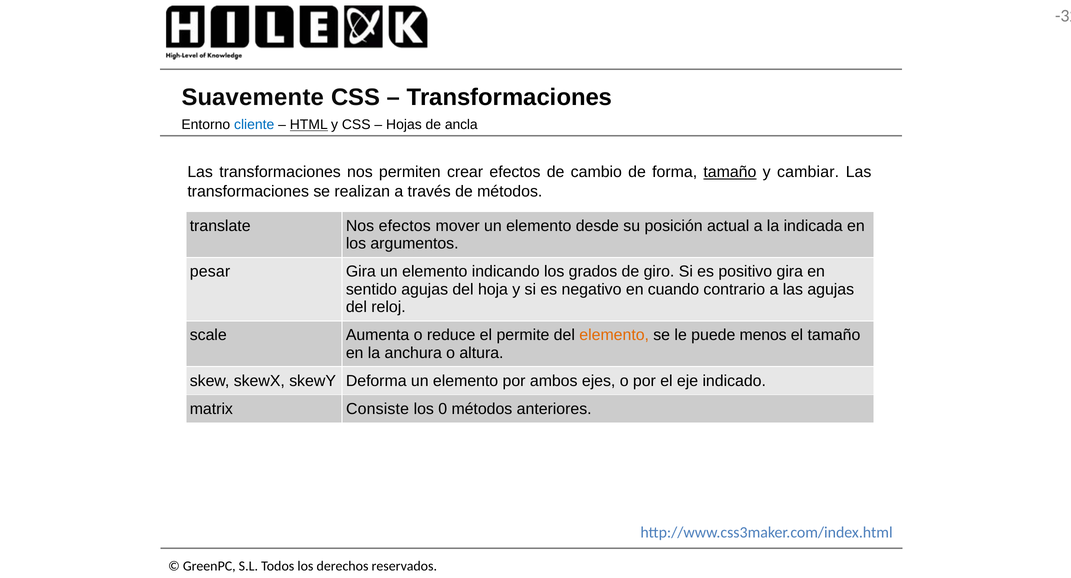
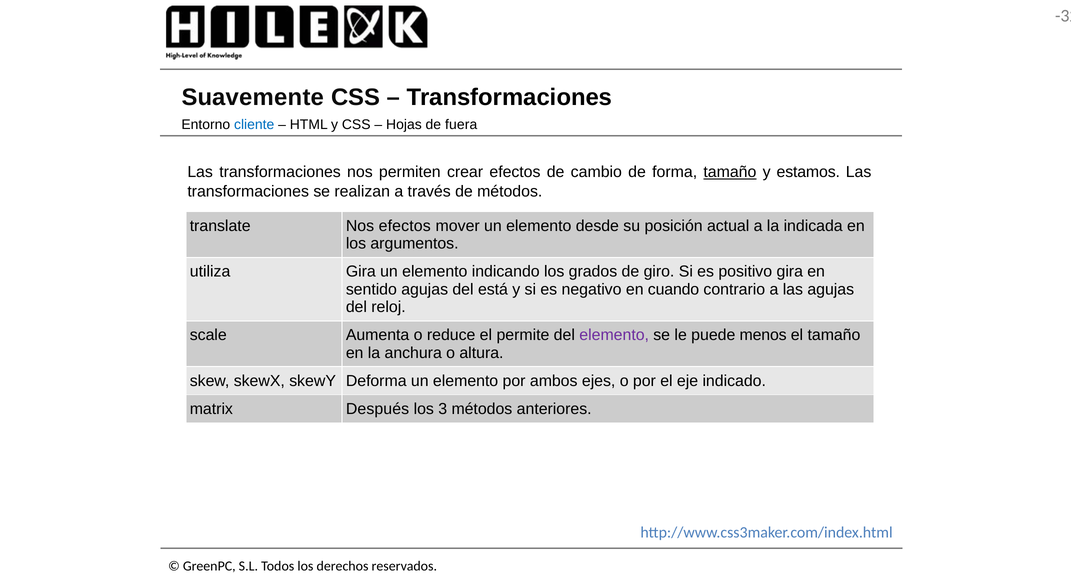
HTML underline: present -> none (309, 125)
ancla: ancla -> fuera (461, 125)
cambiar: cambiar -> estamos (808, 172)
pesar: pesar -> utiliza (210, 272)
hoja: hoja -> está (493, 289)
elemento colour: orange -> purple (614, 335)
Consiste: Consiste -> Después (378, 409)
0: 0 -> 3 (443, 409)
